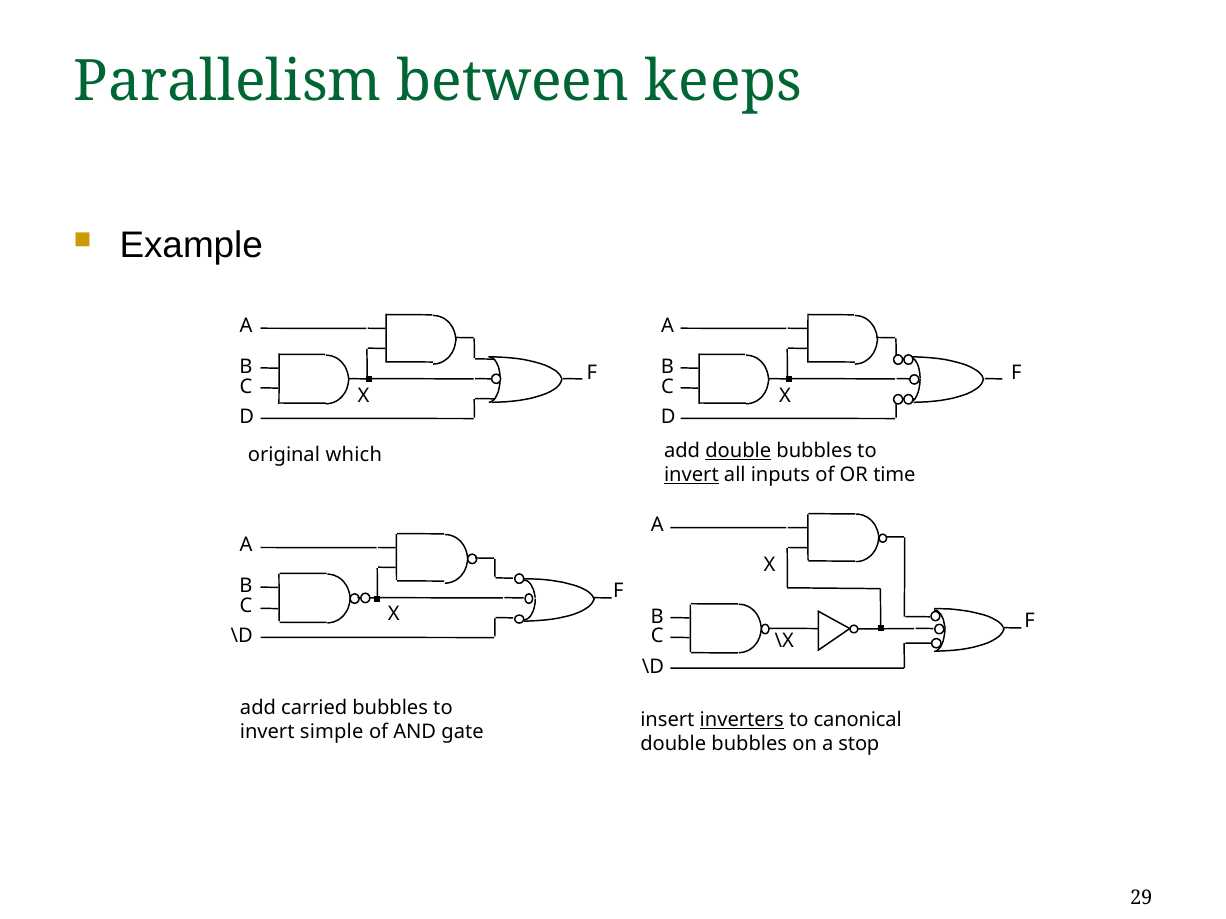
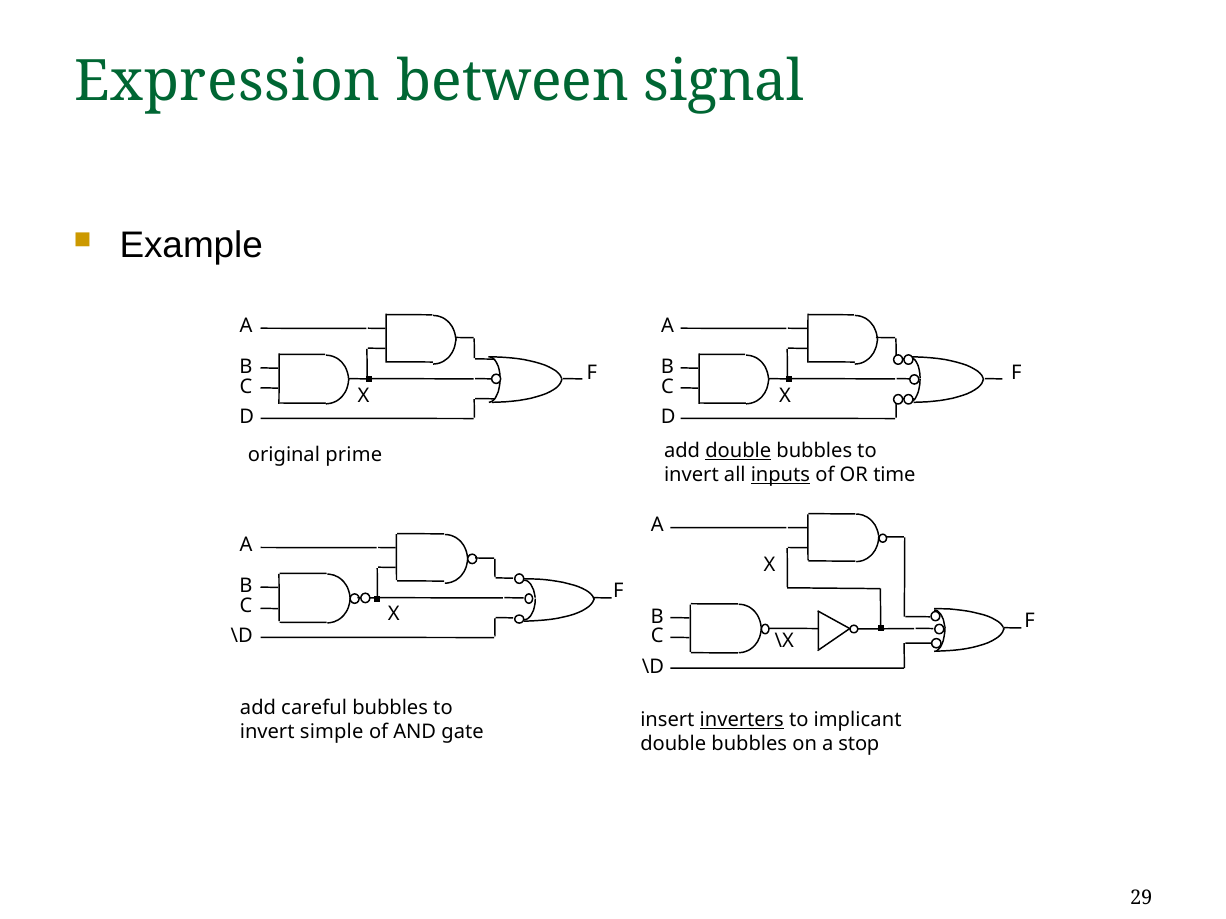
Parallelism: Parallelism -> Expression (227, 82)
keeps: keeps -> signal (724, 82)
which: which -> prime (354, 455)
invert underline: present -> none (691, 475)
inputs underline: none -> present (780, 475)
carried: carried -> careful (314, 707)
canonical: canonical -> implicant (858, 720)
